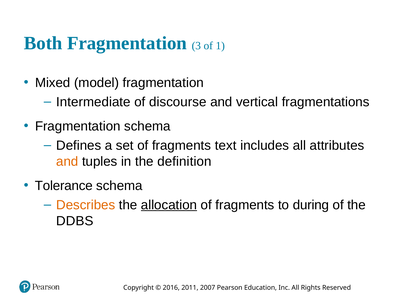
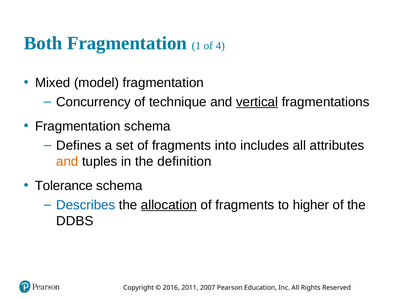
3: 3 -> 1 (196, 46)
1: 1 -> 4 (220, 46)
Intermediate: Intermediate -> Concurrency (93, 102)
discourse: discourse -> technique (178, 102)
vertical underline: none -> present (257, 102)
text: text -> into (226, 145)
Describes colour: orange -> blue (86, 205)
during: during -> higher (311, 205)
